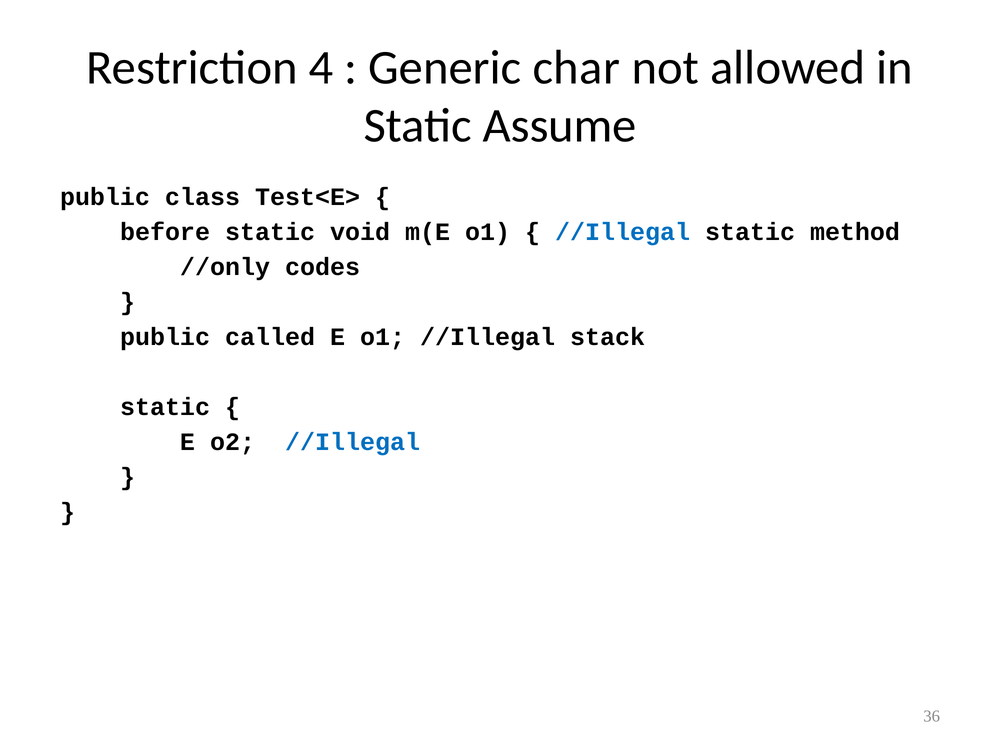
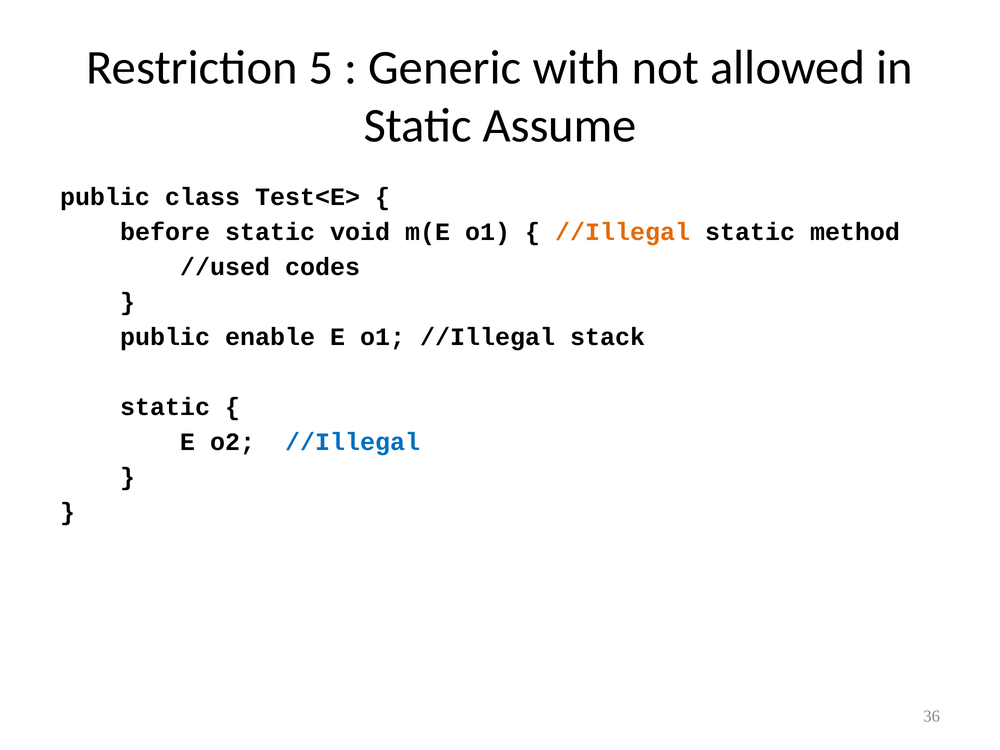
4: 4 -> 5 (321, 68)
char: char -> with (576, 68)
//Illegal colour: blue -> orange (623, 232)
//only: //only -> //used (225, 267)
called: called -> enable (270, 337)
